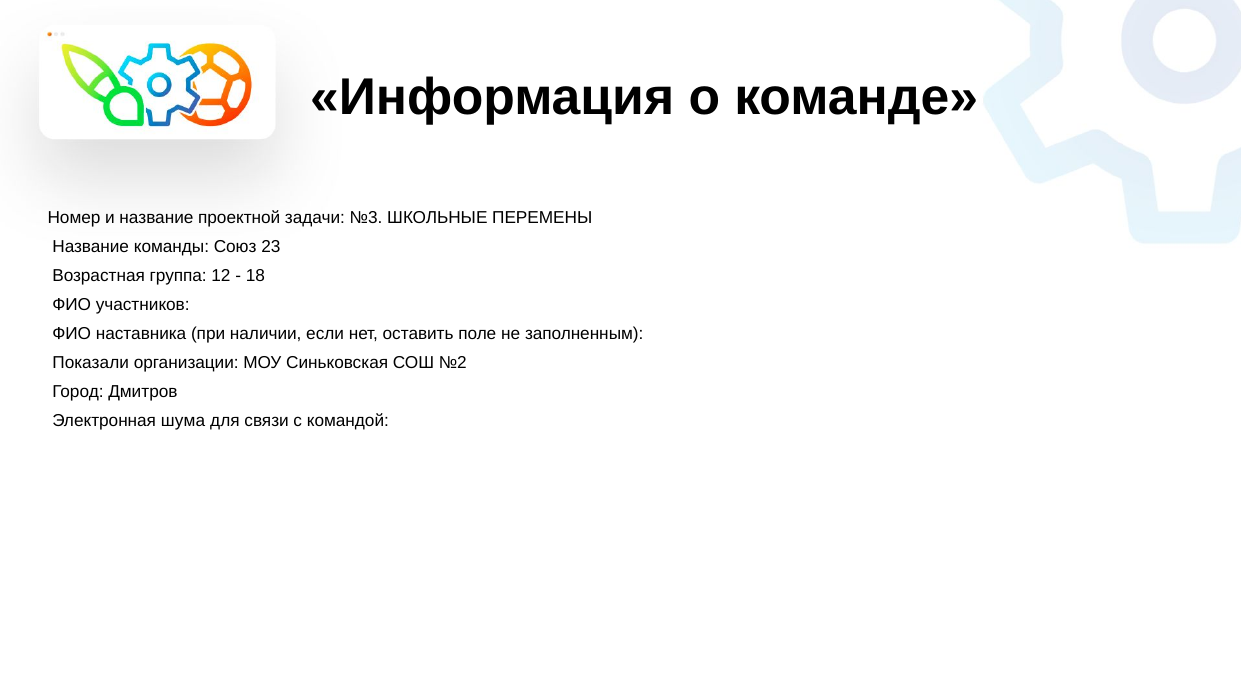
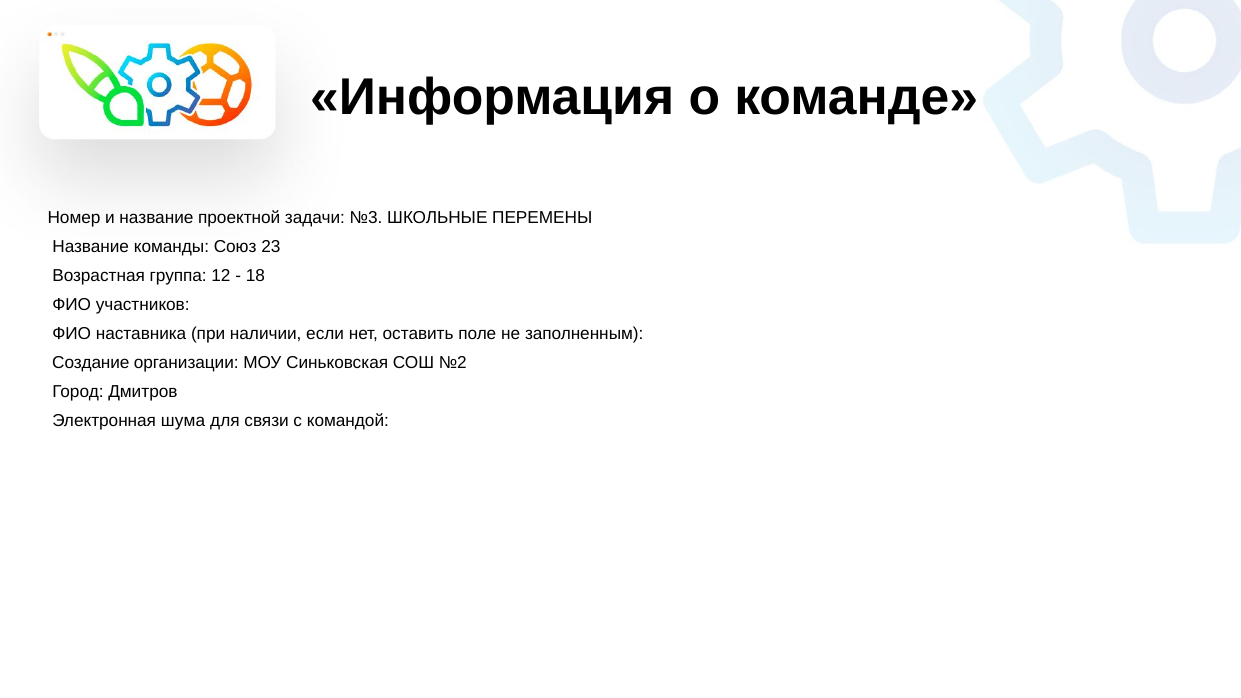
Показали: Показали -> Создание (91, 363)
